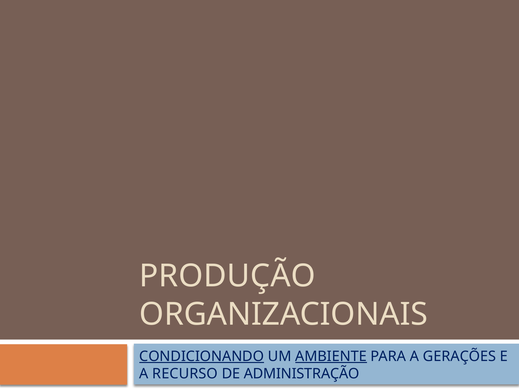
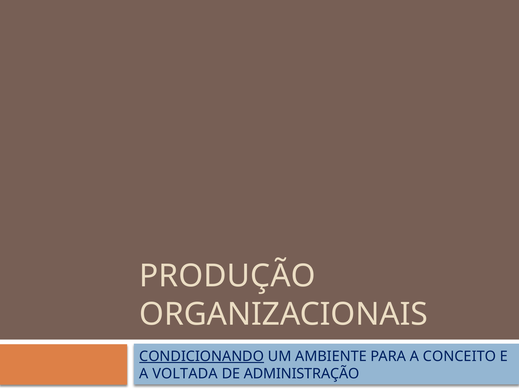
AMBIENTE underline: present -> none (331, 356)
GERAÇÕES: GERAÇÕES -> CONCEITO (459, 356)
RECURSO: RECURSO -> VOLTADA (185, 373)
